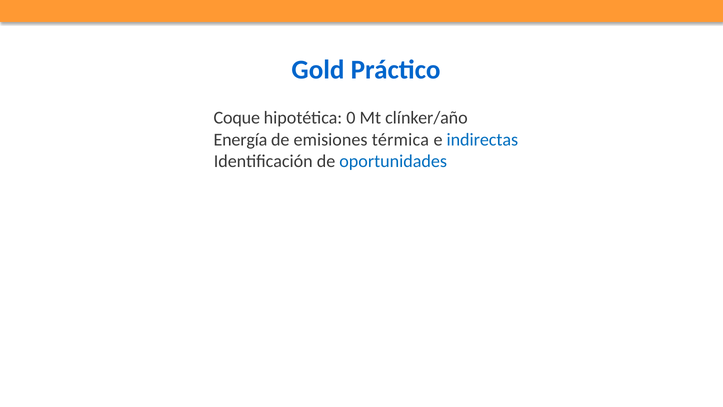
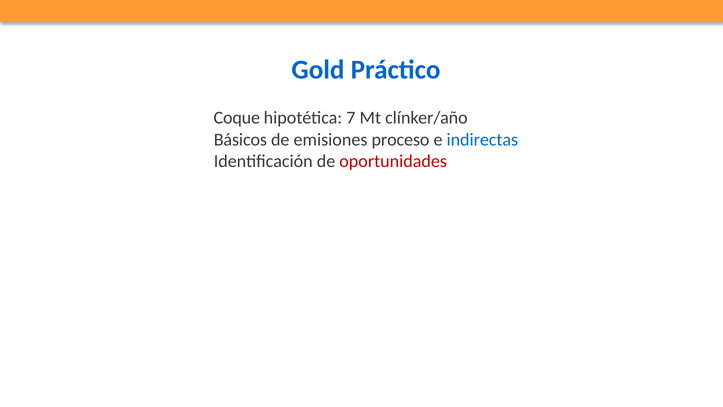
0: 0 -> 7 (351, 118)
Energía: Energía -> Básicos (240, 140)
térmica: térmica -> proceso (401, 140)
oportunidades colour: blue -> red (393, 161)
